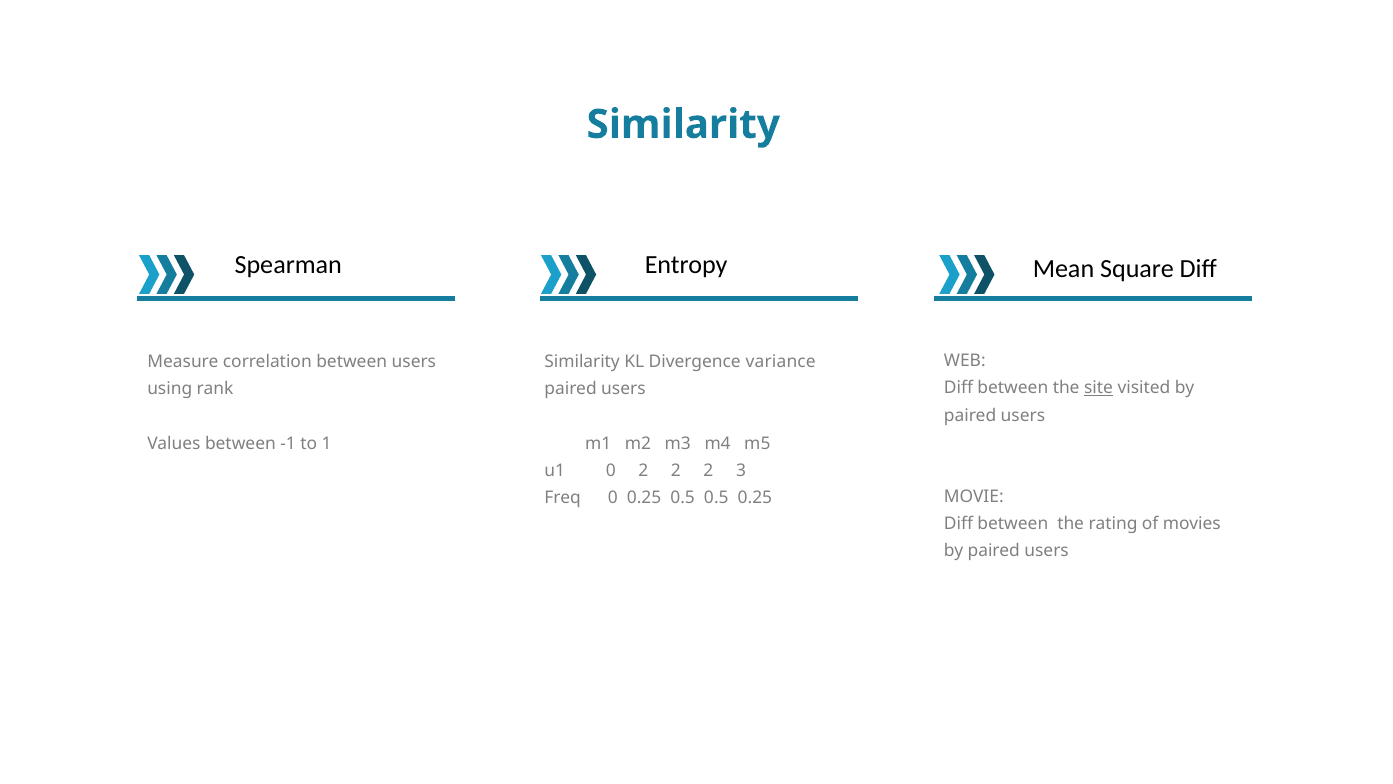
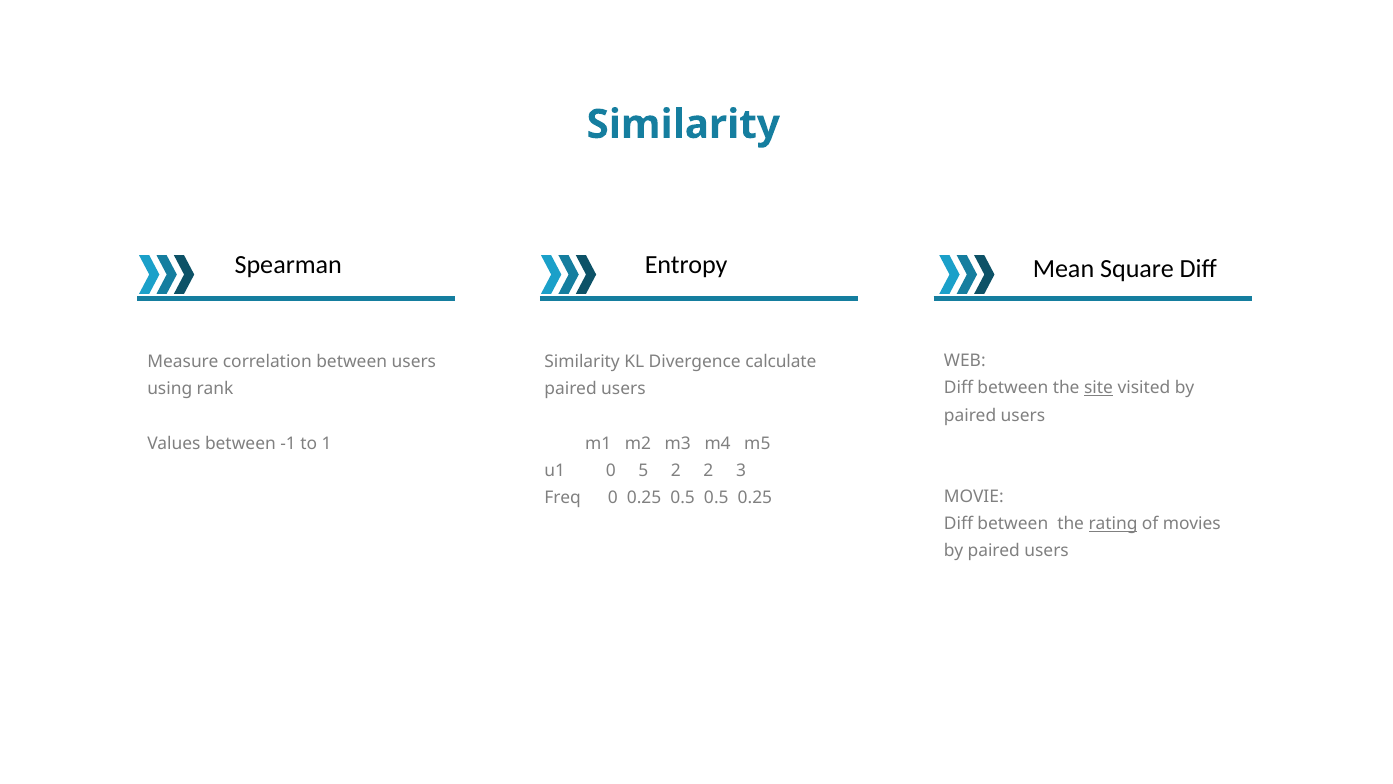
variance: variance -> calculate (781, 362)
0 2: 2 -> 5 (643, 470)
rating underline: none -> present (1113, 524)
